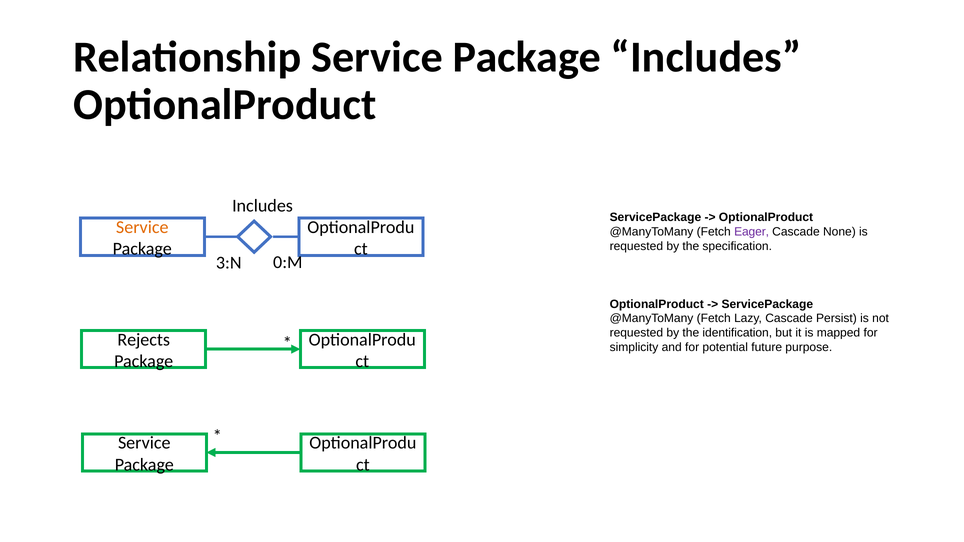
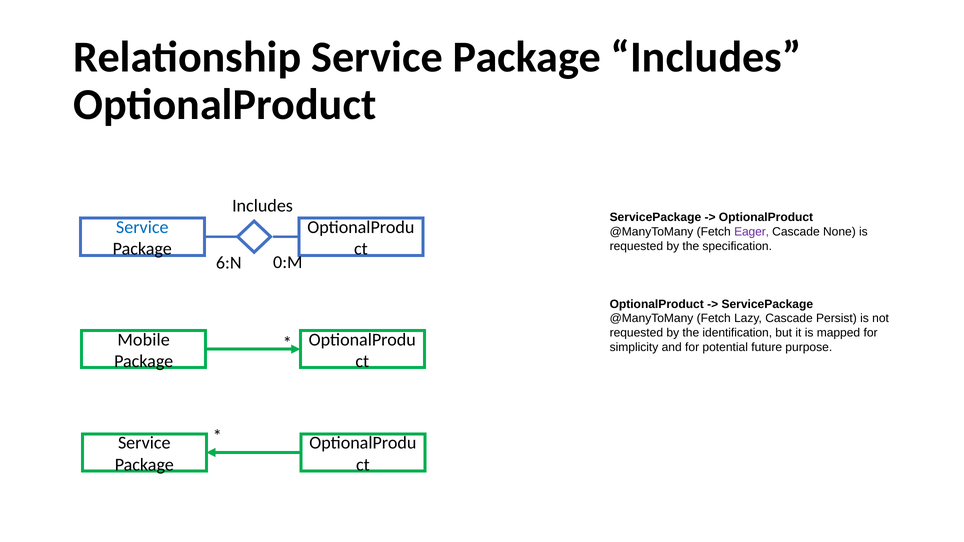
Service colour: orange -> blue (142, 227)
3:N: 3:N -> 6:N (229, 263)
Rejects: Rejects -> Mobile (144, 340)
